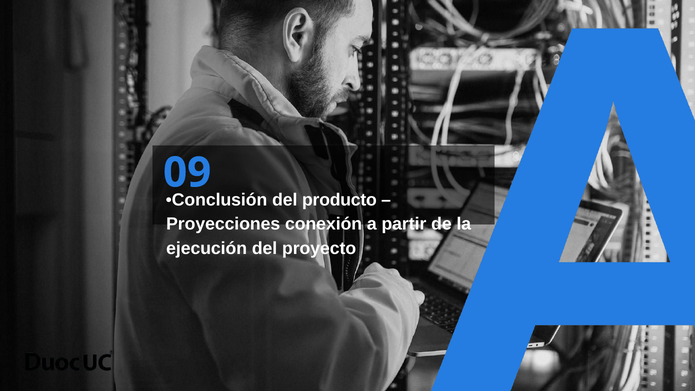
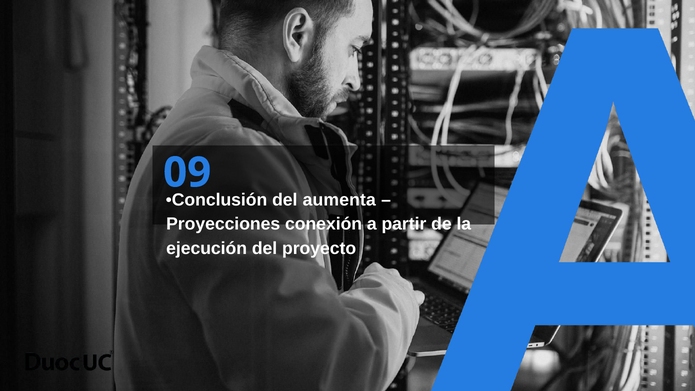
producto: producto -> aumenta (339, 200)
